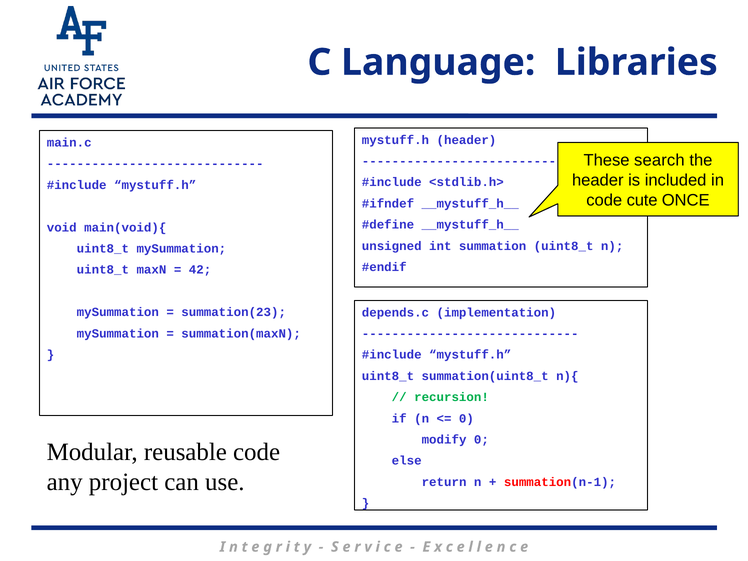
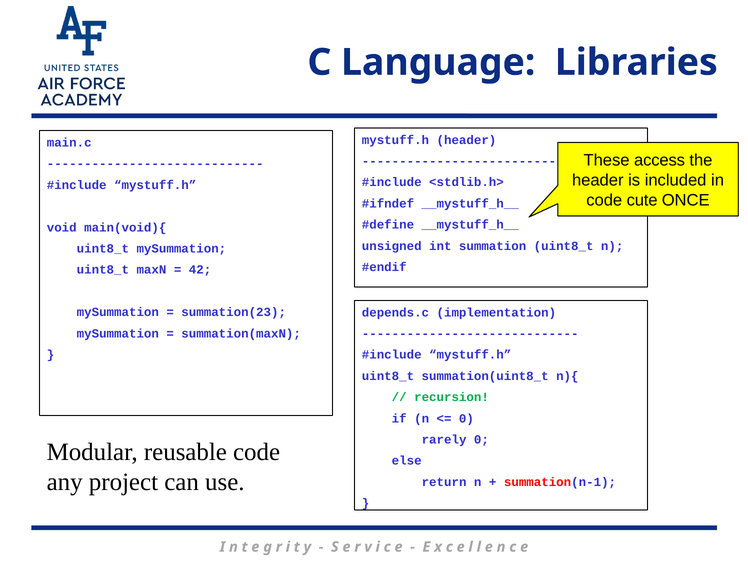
search: search -> access (660, 160)
modify: modify -> rarely (444, 440)
